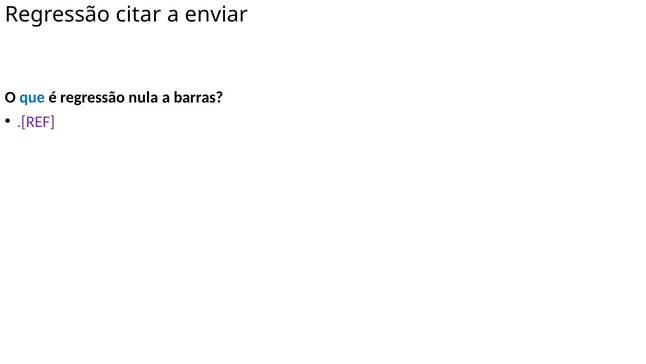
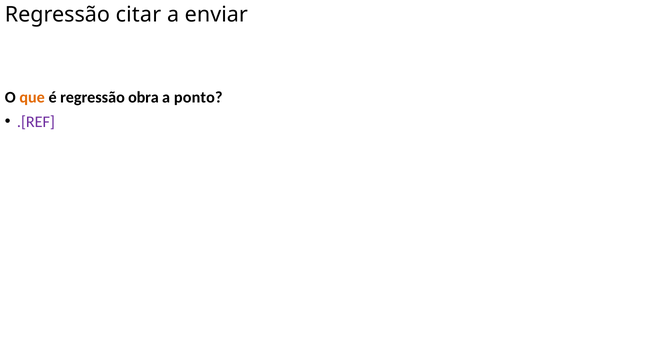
que colour: blue -> orange (32, 97)
nula: nula -> obra (143, 97)
barras: barras -> ponto (198, 97)
